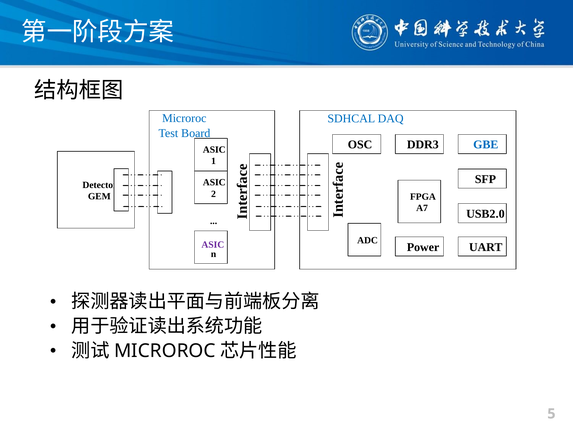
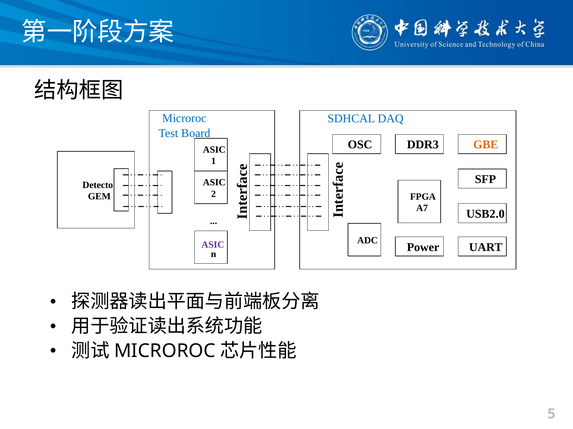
GBE colour: blue -> orange (486, 145)
